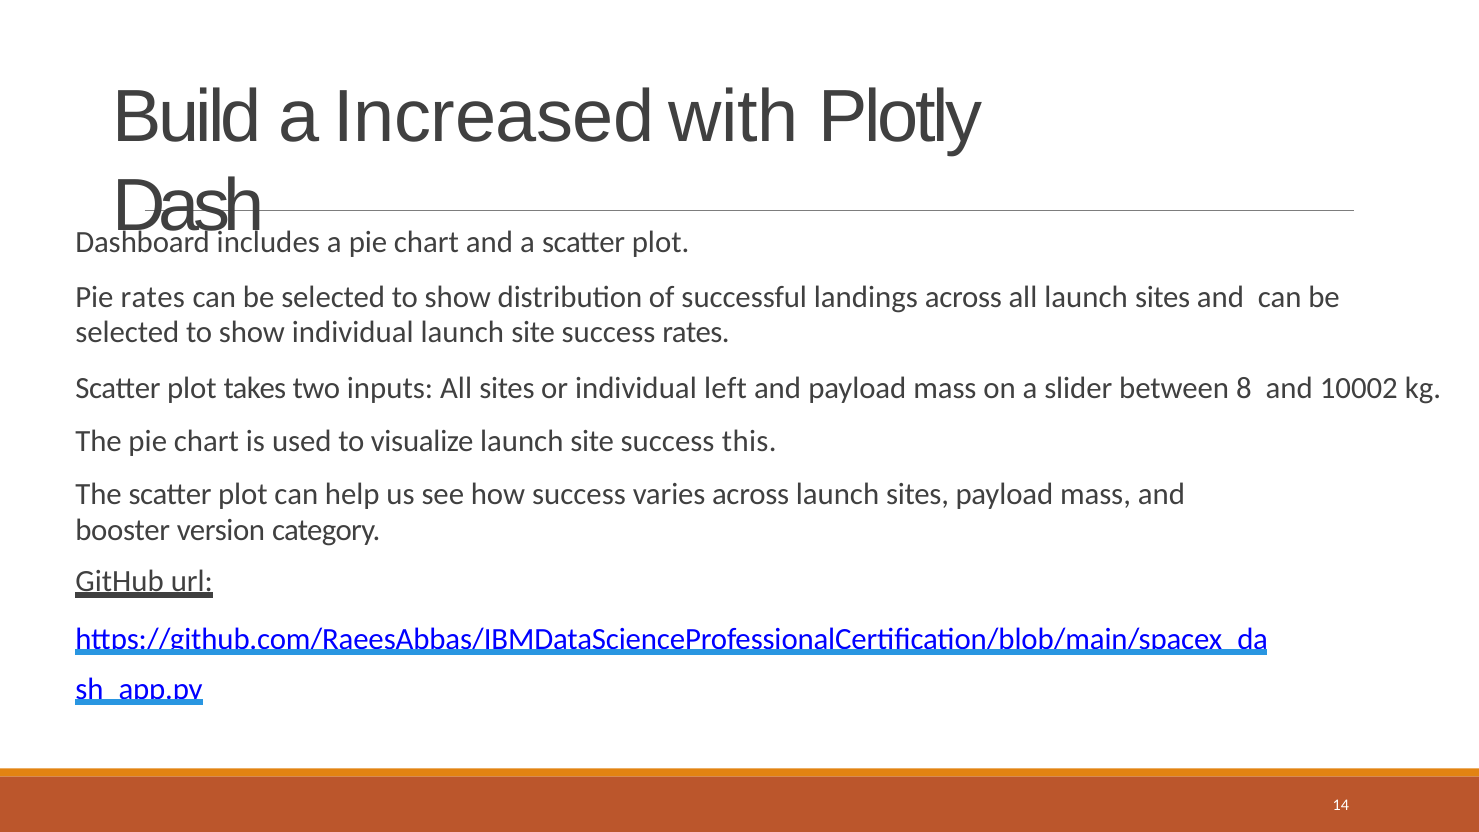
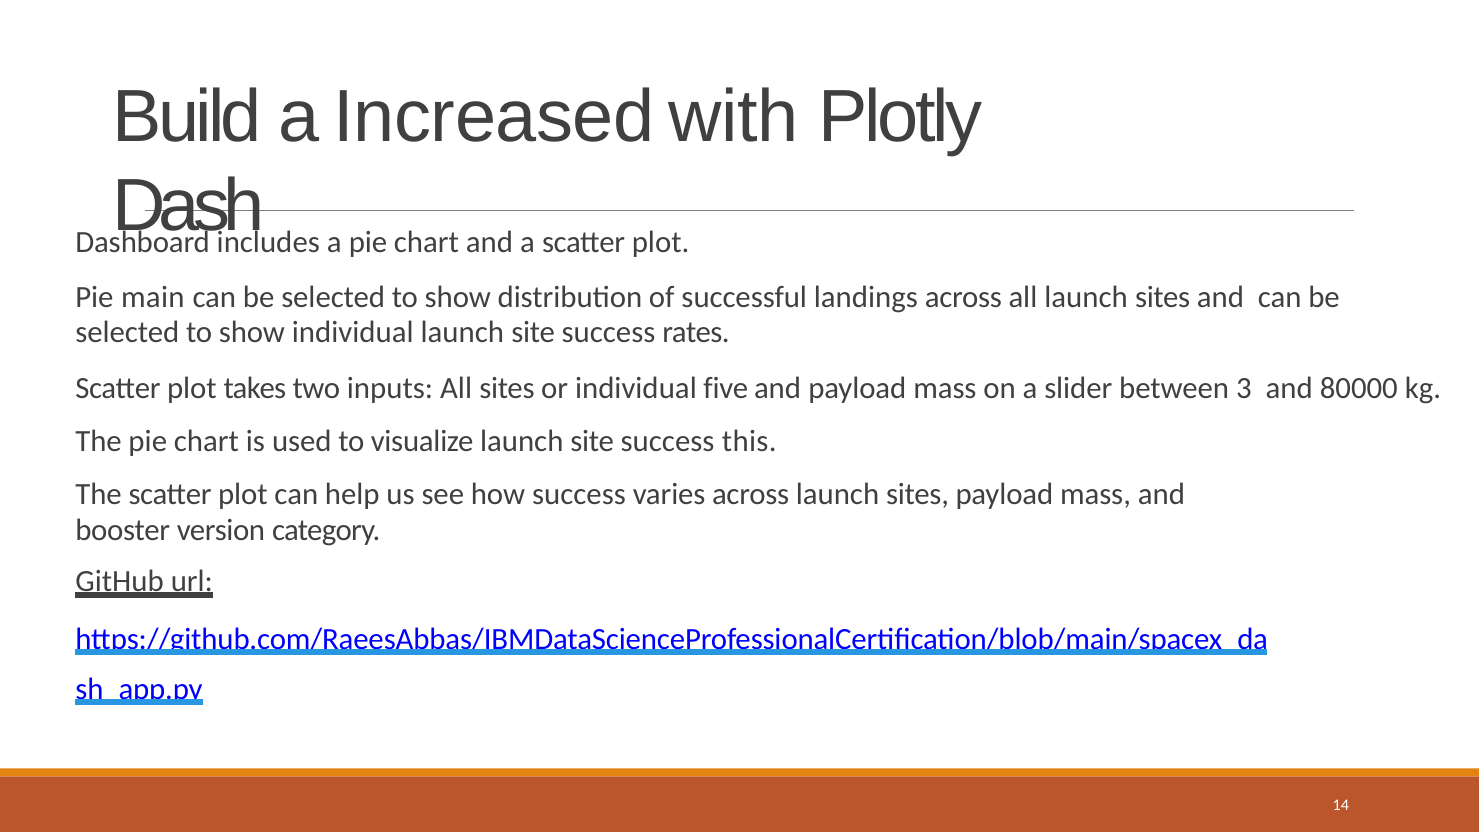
Pie rates: rates -> main (153, 297)
left: left -> five (726, 388)
8: 8 -> 3 (1244, 388)
10002: 10002 -> 80000 (1359, 388)
